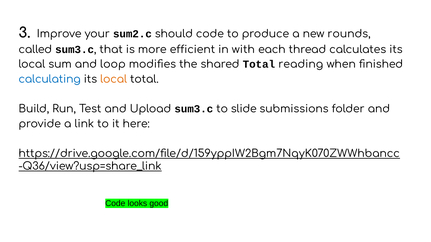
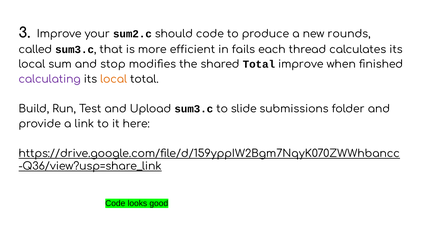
with: with -> fails (243, 50)
loop: loop -> stop (113, 65)
Total reading: reading -> improve (301, 65)
calculating colour: blue -> purple (50, 79)
